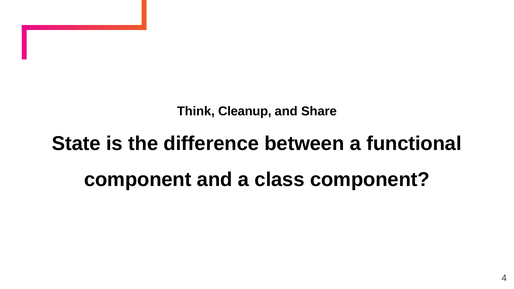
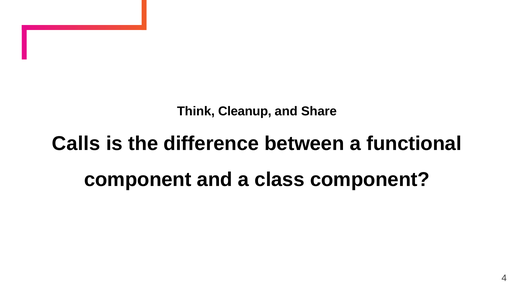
State: State -> Calls (76, 144)
